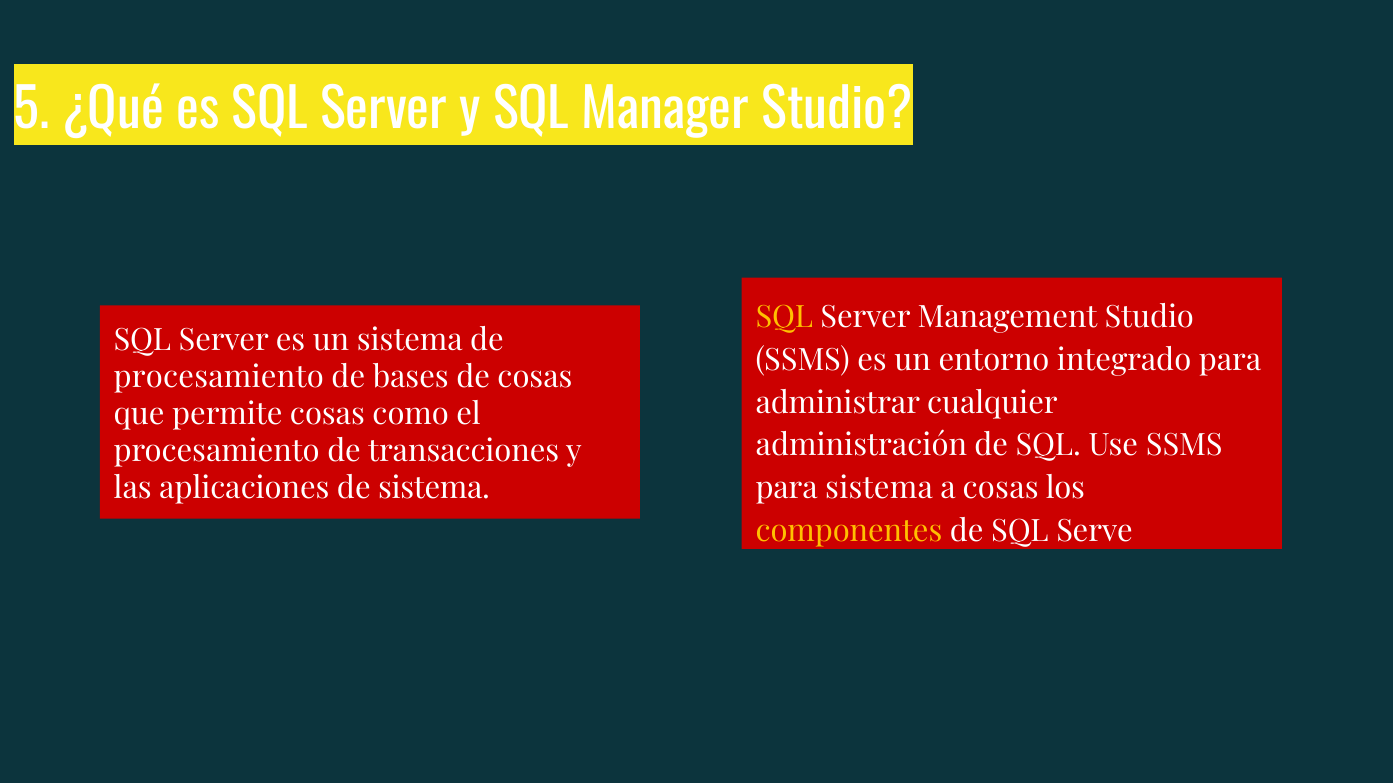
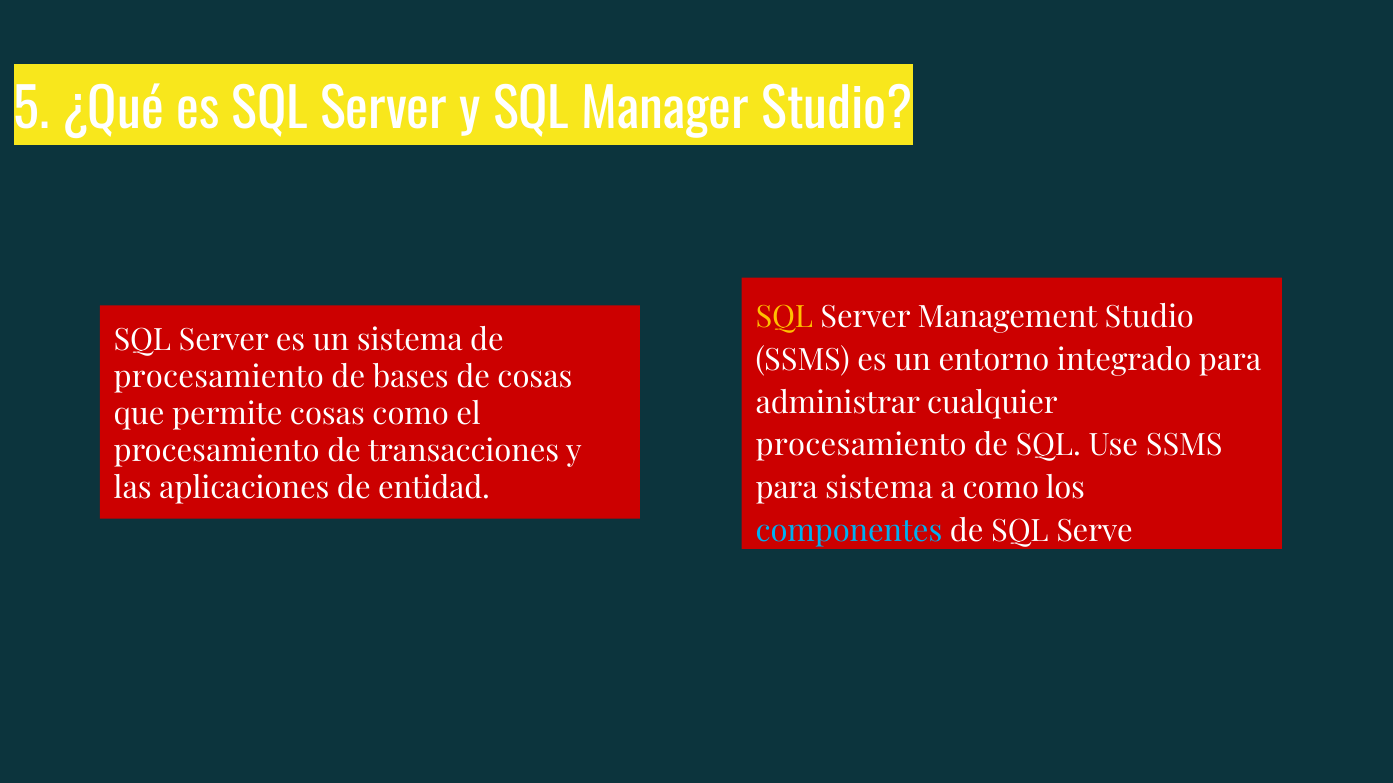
administración: administración -> procesamiento (861, 446)
a cosas: cosas -> como (1001, 489)
de sistema: sistema -> entidad (434, 489)
componentes colour: yellow -> light blue (849, 531)
